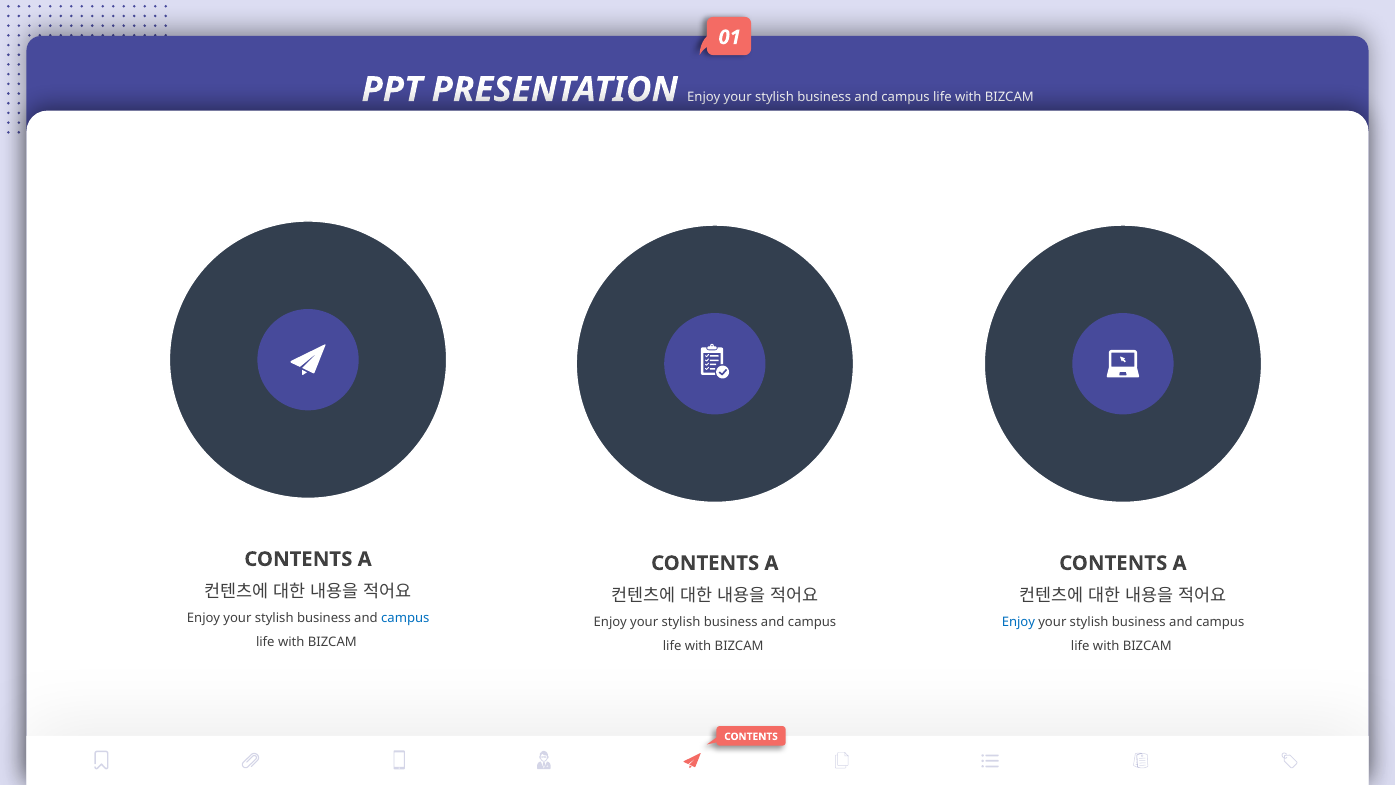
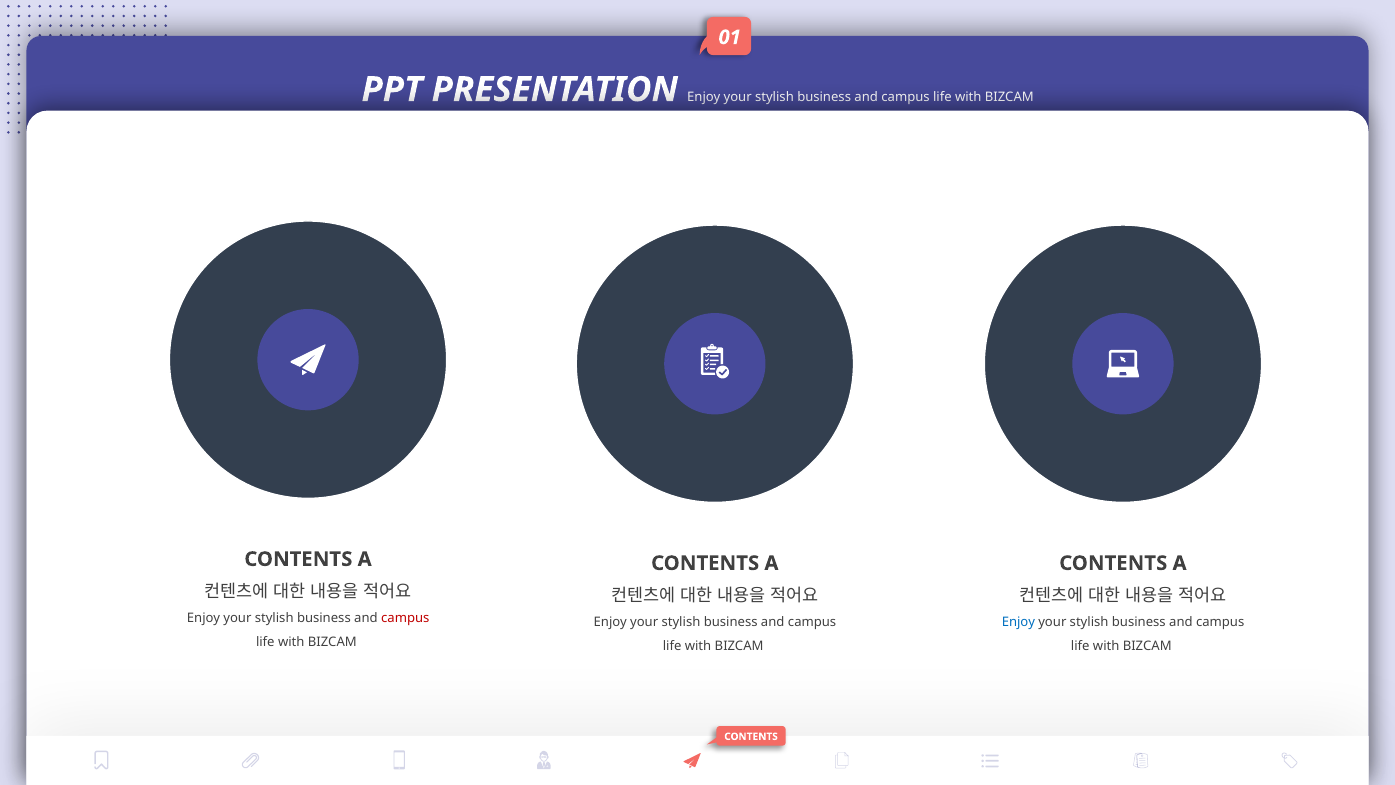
campus colour: blue -> red (405, 618)
